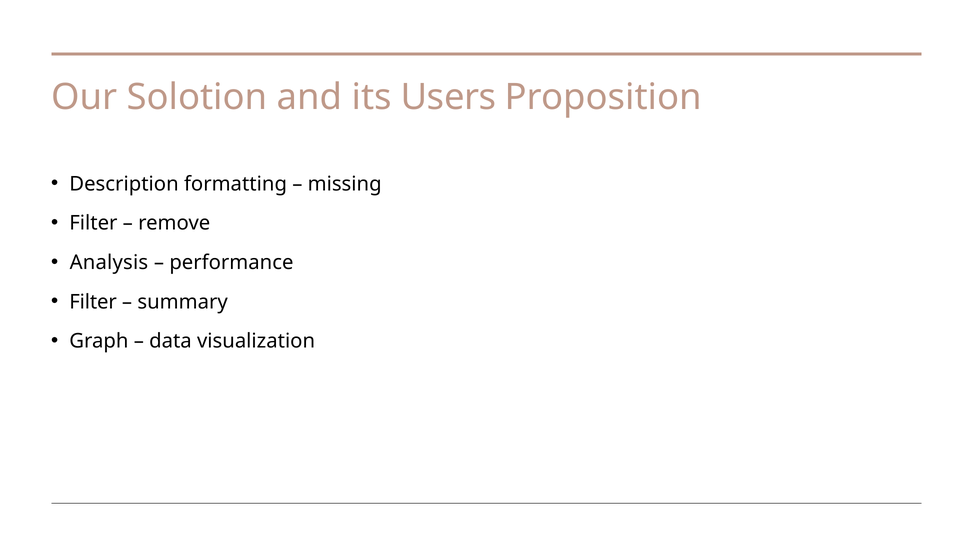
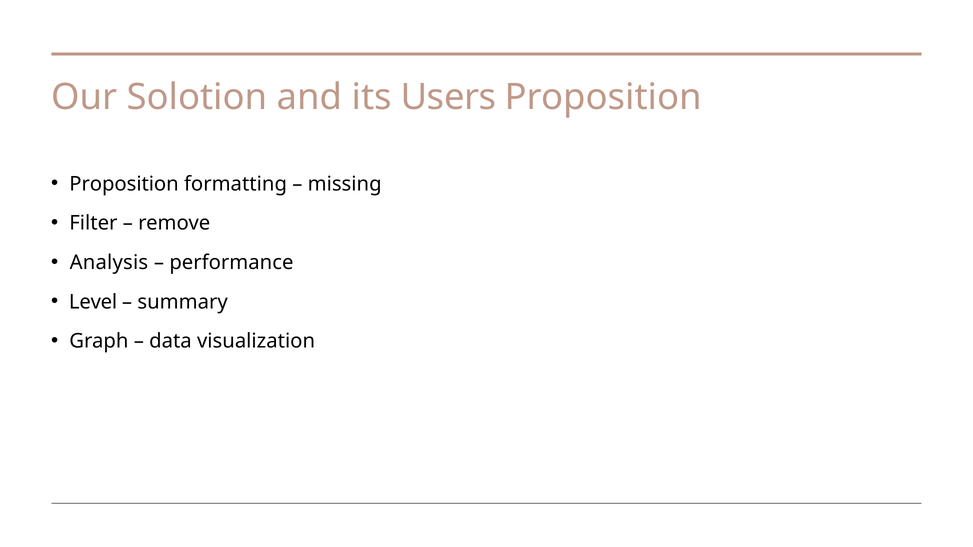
Description: Description -> Proposition (124, 184)
Filter: Filter -> Level (93, 302)
